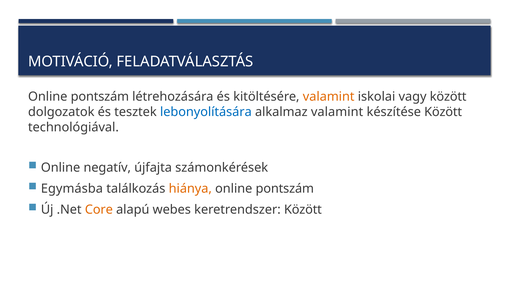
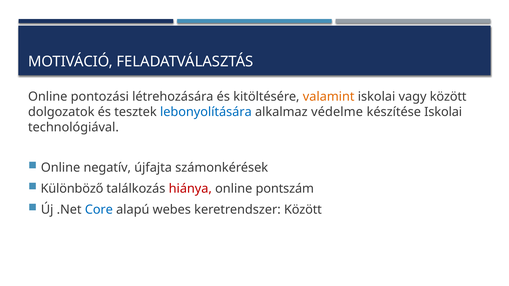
pontszám: pontszám -> pontozási (100, 97)
alkalmaz valamint: valamint -> védelme (337, 112)
készítése Között: Között -> Iskolai (443, 112)
Egymásba: Egymásba -> Különböző (72, 189)
hiánya colour: orange -> red (190, 189)
Core colour: orange -> blue (99, 210)
